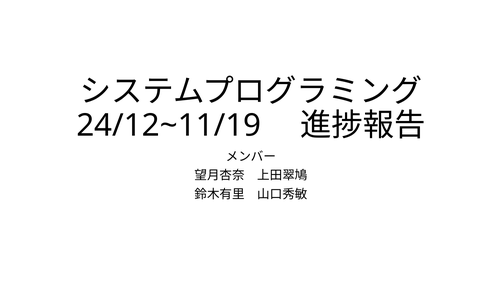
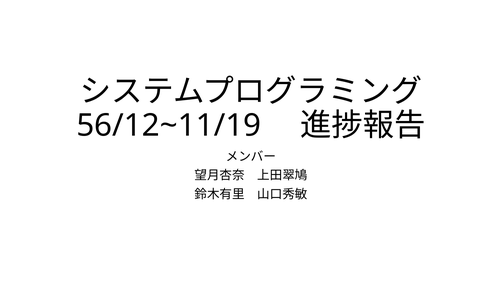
24/12~11/19: 24/12~11/19 -> 56/12~11/19 (169, 125)
